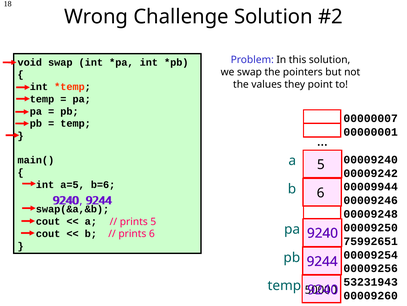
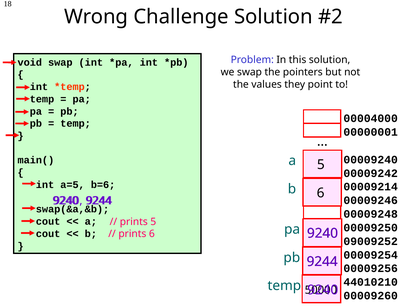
00000007: 00000007 -> 00004000 (371, 118)
00009944: 00009944 -> 00009214 (371, 186)
75992651: 75992651 -> 09009252 (371, 241)
53231943: 53231943 -> 44010210 (371, 281)
